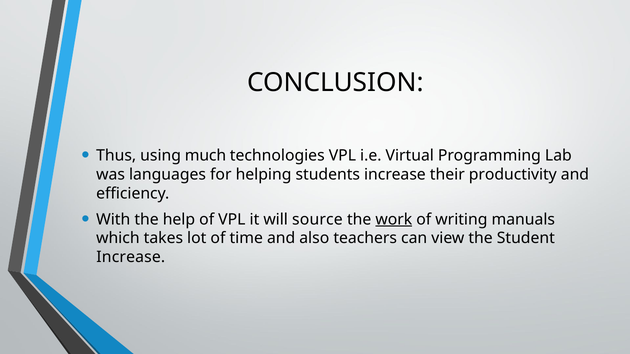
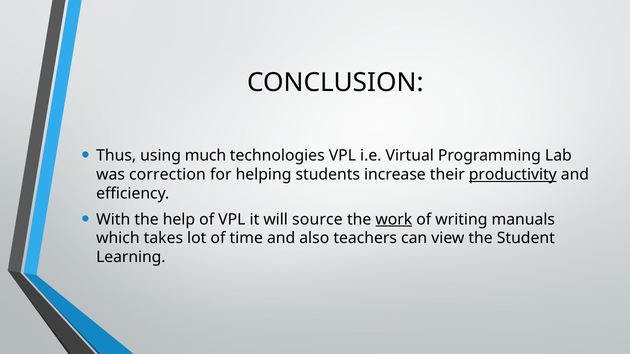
languages: languages -> correction (167, 175)
productivity underline: none -> present (513, 175)
Increase: Increase -> Learning (131, 257)
